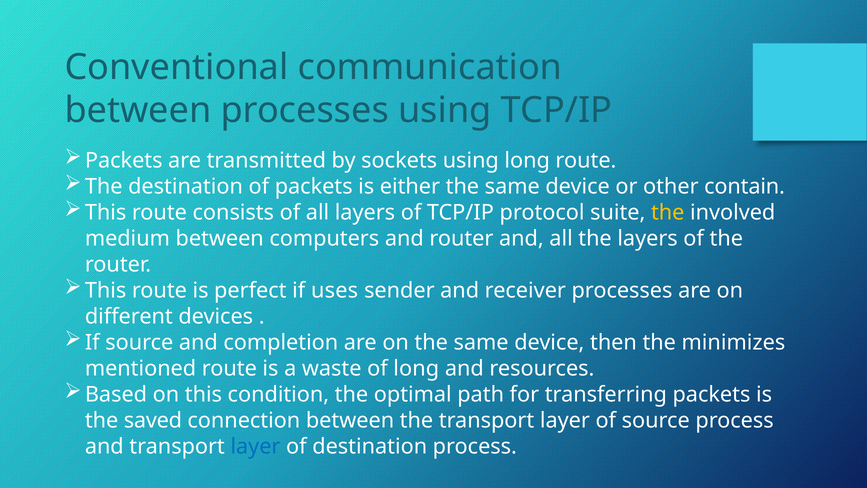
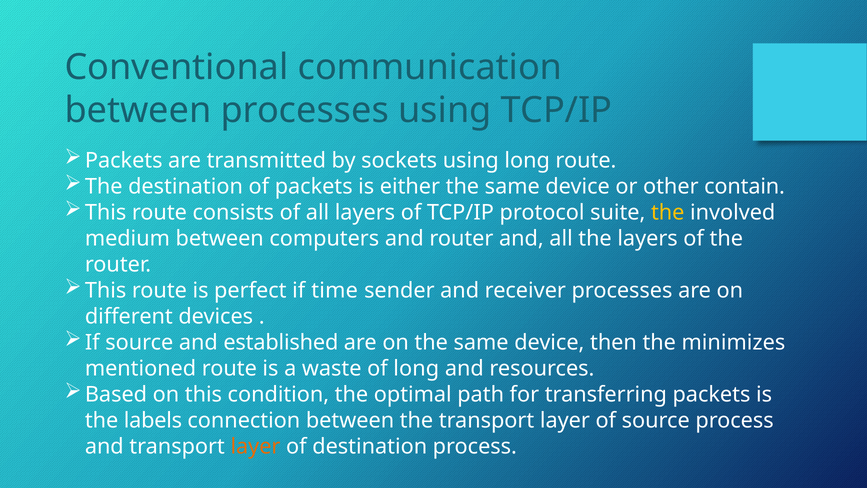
uses: uses -> time (335, 290)
completion: completion -> established (281, 342)
saved: saved -> labels (153, 420)
layer colour: blue -> orange (255, 446)
